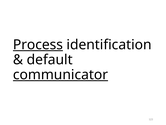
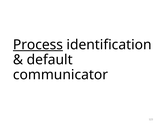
communicator underline: present -> none (60, 74)
